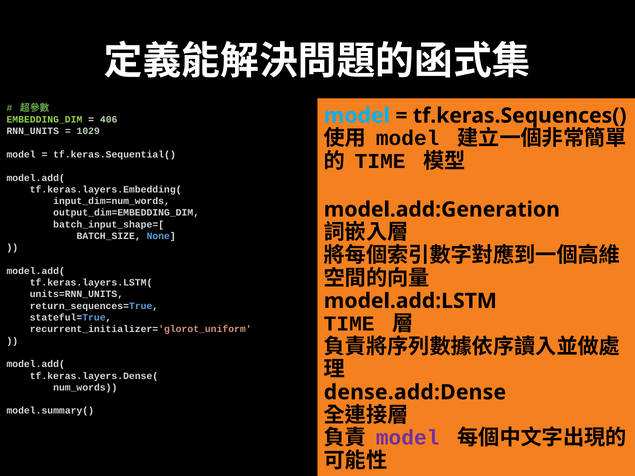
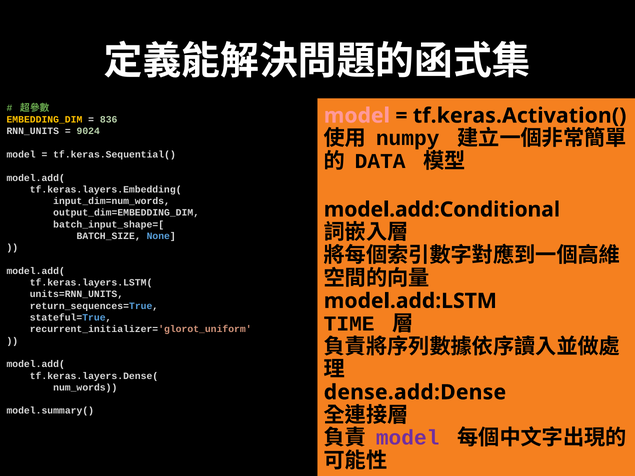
model colour: light blue -> pink (357, 116)
tf.keras.Sequences(: tf.keras.Sequences( -> tf.keras.Activation( (520, 116)
EMBEDDING_DIM colour: light green -> yellow (44, 120)
406: 406 -> 836 (109, 120)
1029: 1029 -> 9024 (88, 131)
model: model -> numpy (408, 139)
TIME: TIME -> DATA (380, 161)
model.add:Generation: model.add:Generation -> model.add:Conditional (442, 210)
